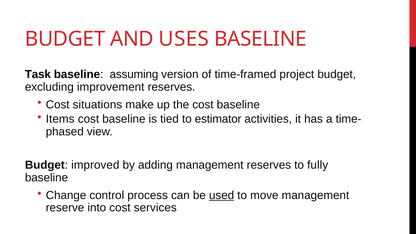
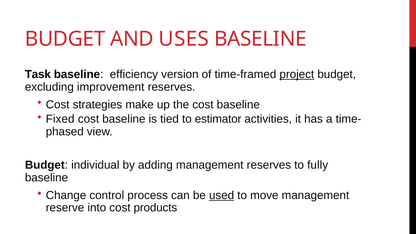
assuming: assuming -> efficiency (134, 74)
project underline: none -> present (297, 74)
situations: situations -> strategies (97, 105)
Items: Items -> Fixed (60, 119)
improved: improved -> individual (95, 165)
services: services -> products (155, 208)
